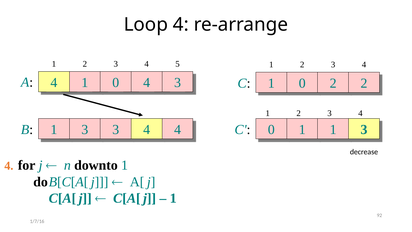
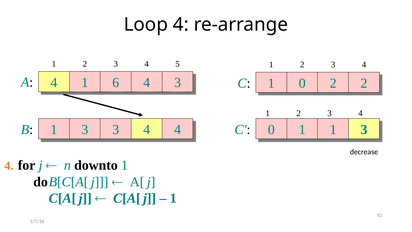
4 1 0: 0 -> 6 (116, 82)
